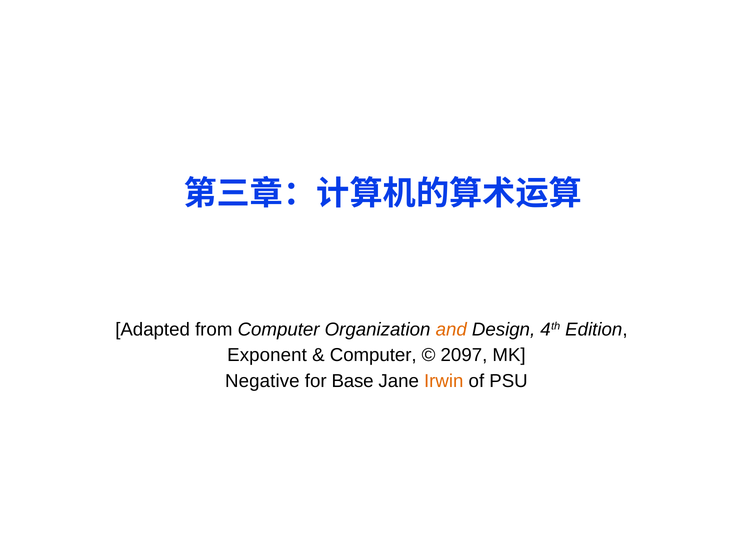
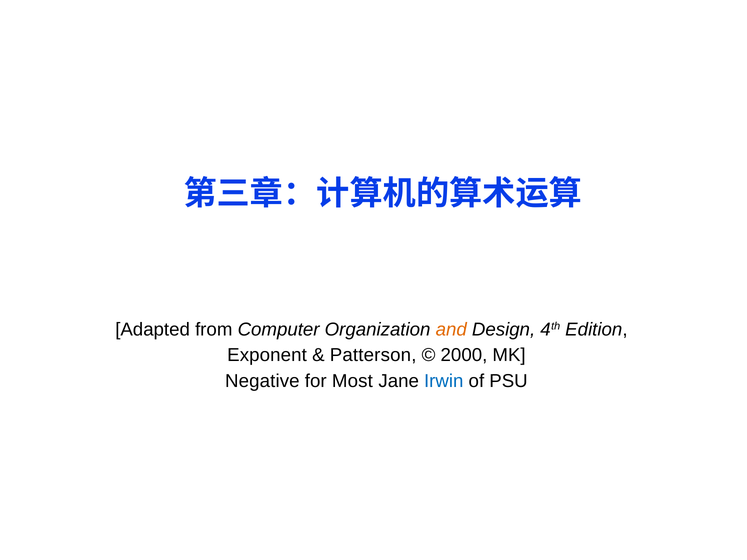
Computer: Computer -> Patterson (373, 355)
2097: 2097 -> 2000 (464, 355)
Base: Base -> Most (352, 381)
Irwin colour: orange -> blue (444, 381)
